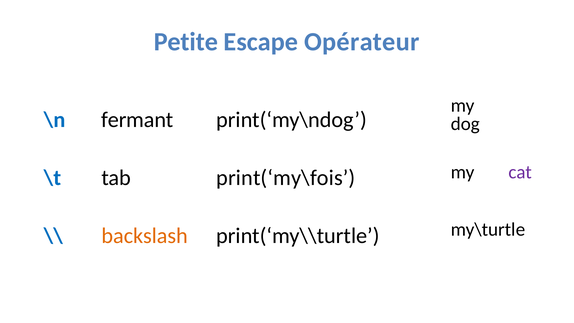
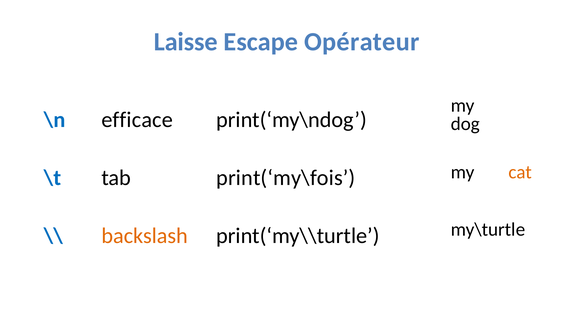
Petite: Petite -> Laisse (186, 42)
fermant: fermant -> efficace (137, 120)
cat colour: purple -> orange (520, 172)
